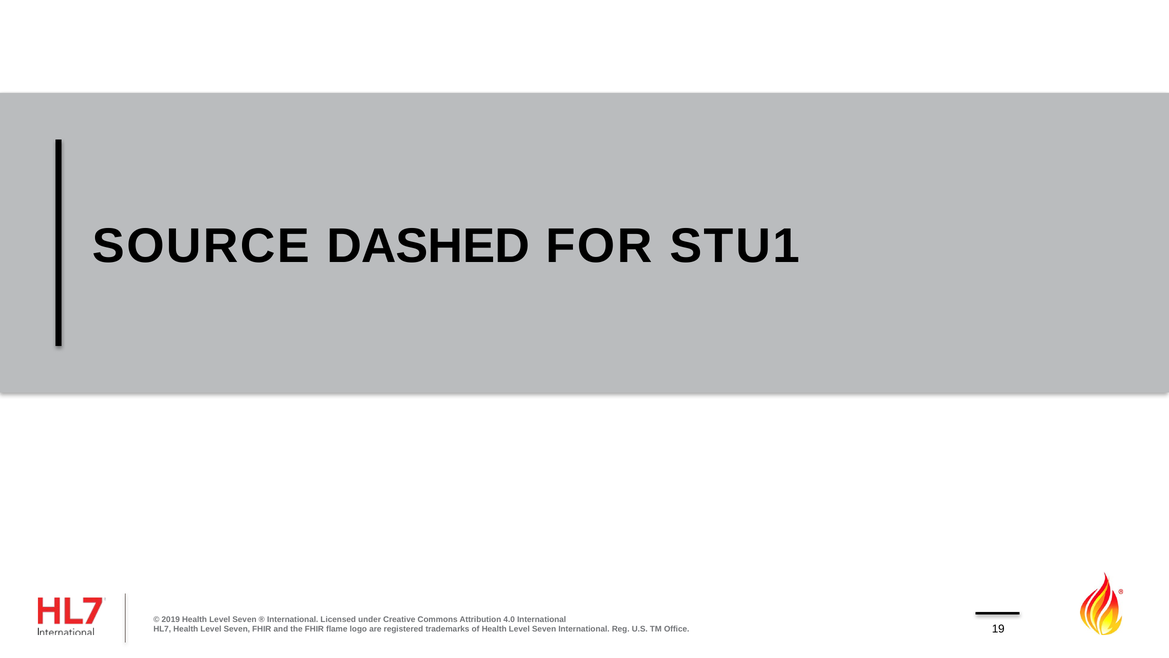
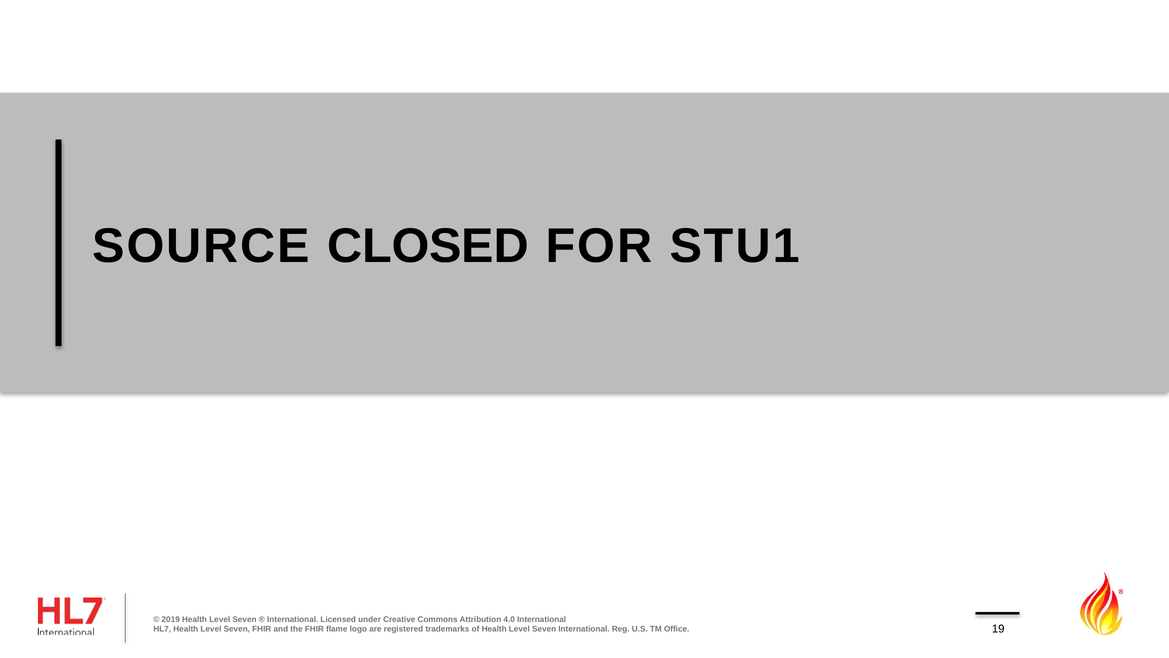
DASHED: DASHED -> CLOSED (428, 246)
